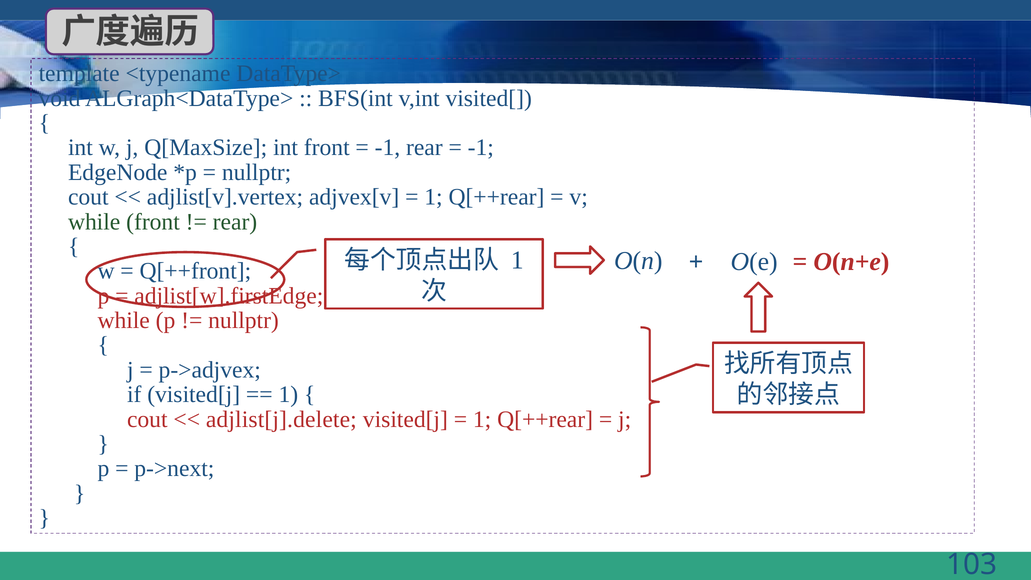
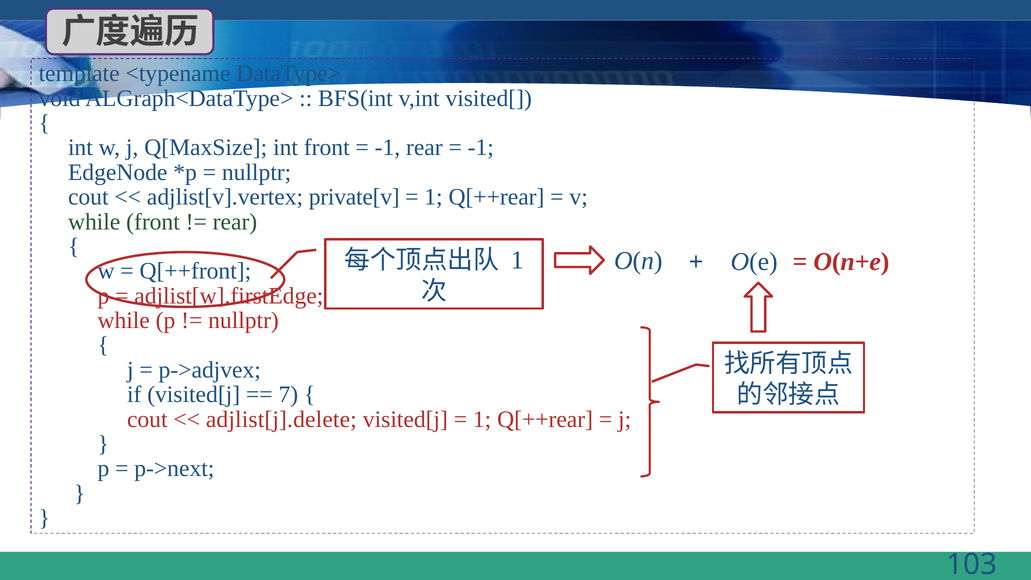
adjvex[v: adjvex[v -> private[v (354, 197)
1: 1 -> 7 (288, 395)
